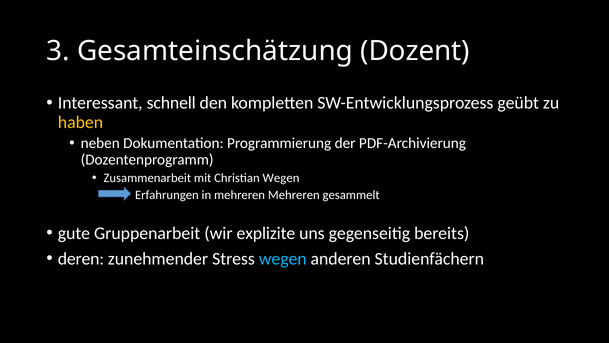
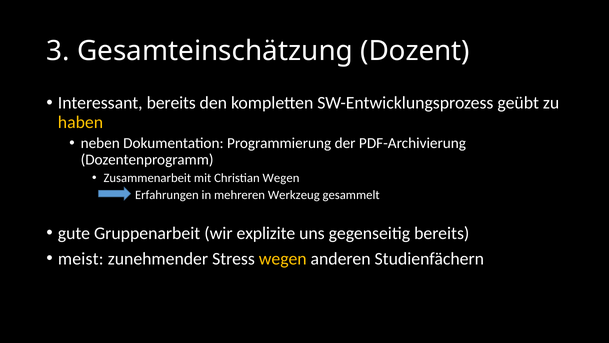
Interessant schnell: schnell -> bereits (171, 103)
mehreren Mehreren: Mehreren -> Werkzeug (294, 195)
deren: deren -> meist (81, 258)
wegen colour: light blue -> yellow (283, 258)
